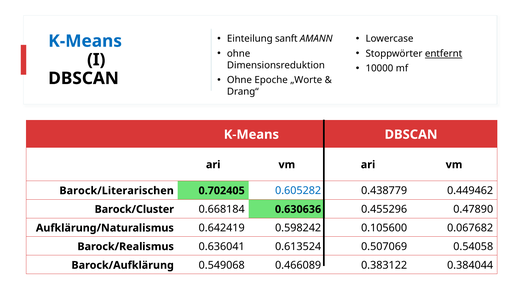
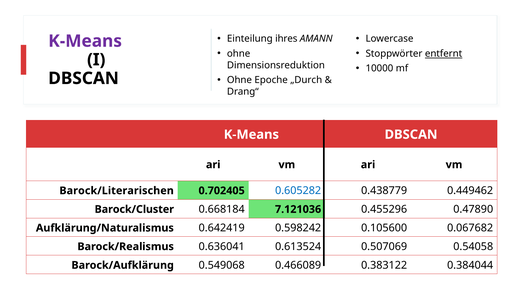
sanft: sanft -> ihres (286, 39)
K-Means colour: blue -> purple (85, 41)
„Worte: „Worte -> „Durch (306, 80)
0.630636: 0.630636 -> 7.121036 (298, 209)
